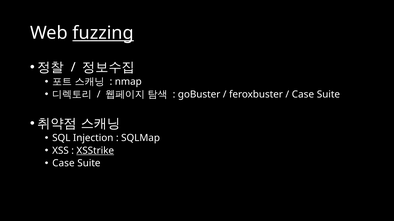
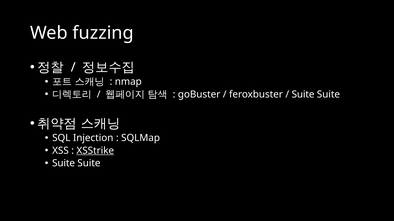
fuzzing underline: present -> none (103, 33)
Case: Case -> Suite (303, 95)
Case: Case -> Suite (64, 164)
